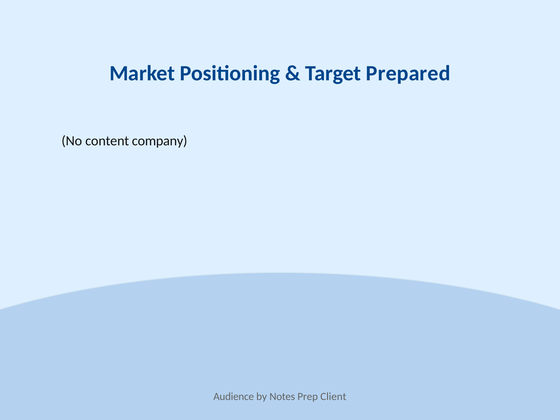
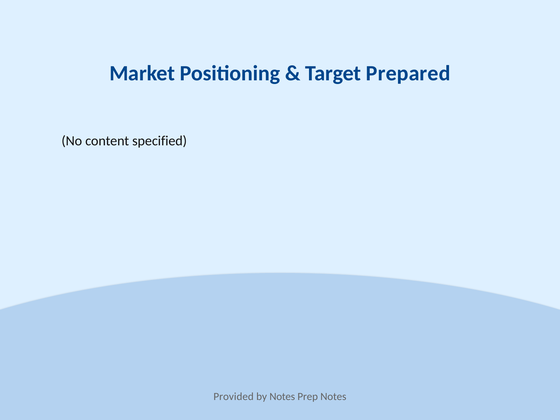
company: company -> specified (160, 141)
Audience: Audience -> Provided (234, 396)
Prep Client: Client -> Notes (333, 396)
